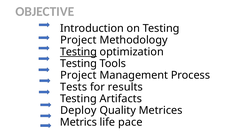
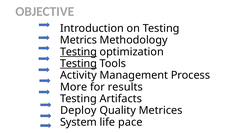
Project: Project -> Metrics (78, 40)
Testing underline: none -> present (78, 64)
Project: Project -> Activity (78, 75)
Tests: Tests -> More (74, 87)
Metrics: Metrics -> System (78, 122)
